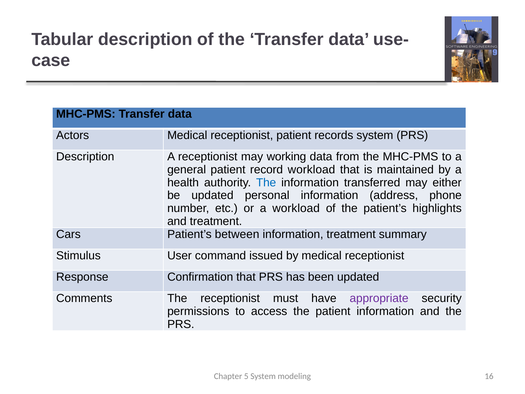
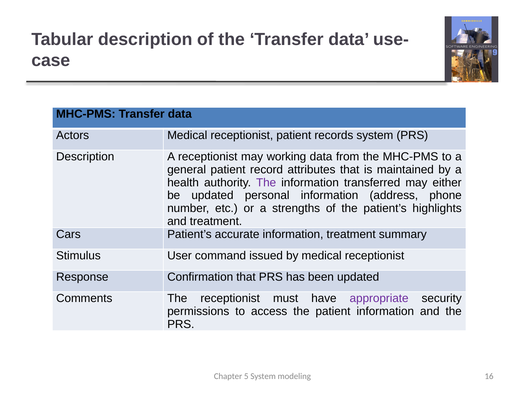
record workload: workload -> attributes (312, 169)
The colour: blue -> purple (266, 182)
a workload: workload -> strengths (296, 208)
between: between -> accurate (237, 234)
